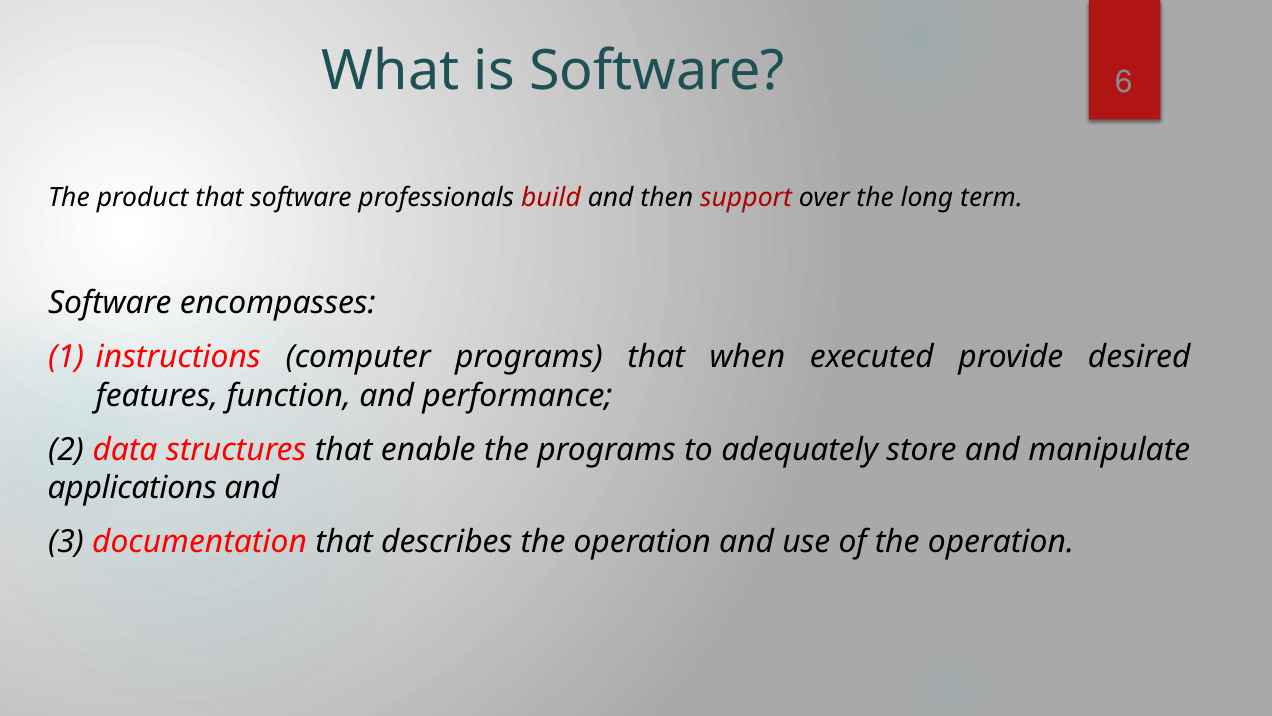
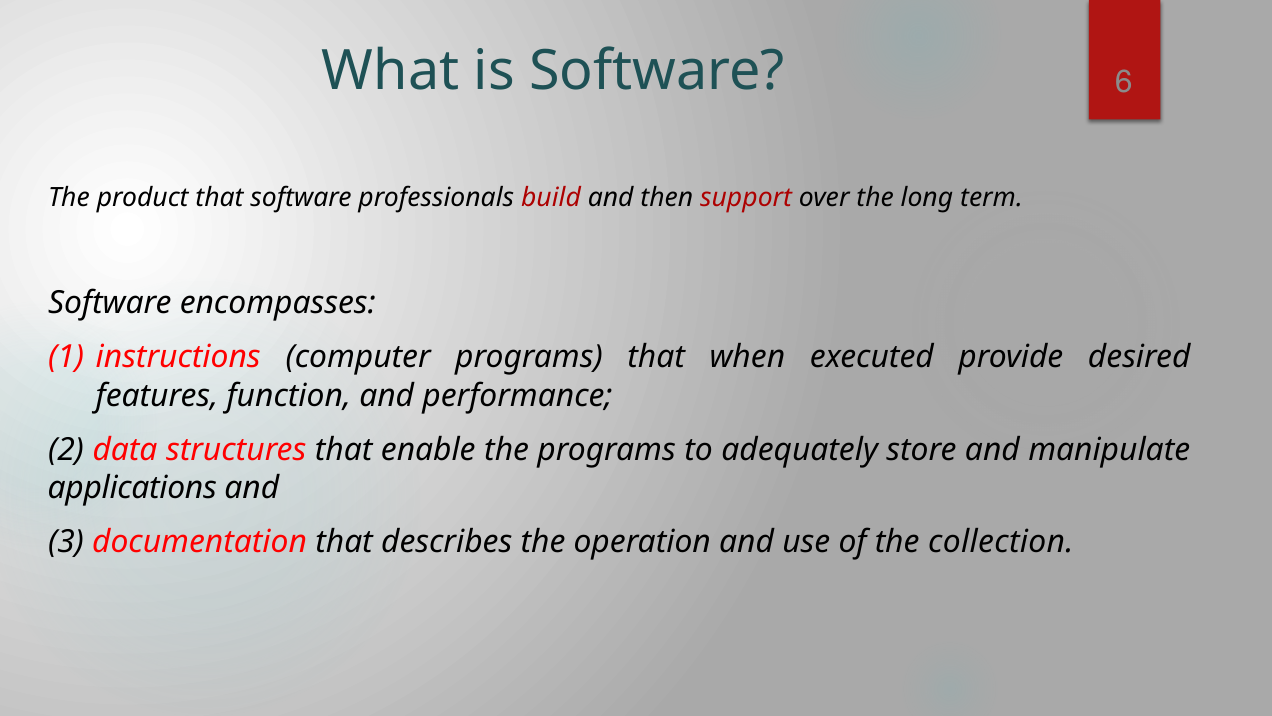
of the operation: operation -> collection (1001, 542)
